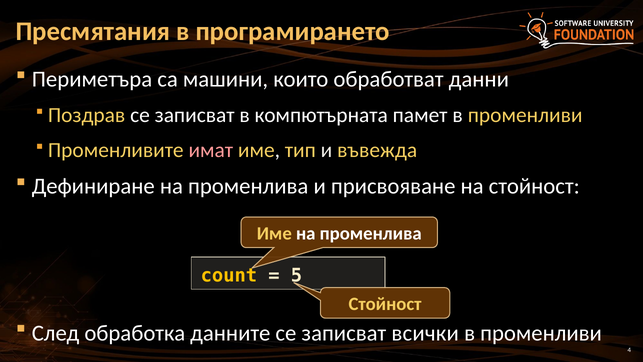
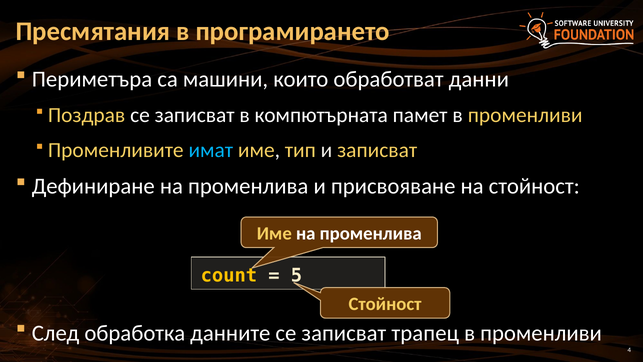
имат colour: pink -> light blue (211, 150)
и въвежда: въвежда -> записват (377, 150)
всички: всички -> трапец (425, 333)
